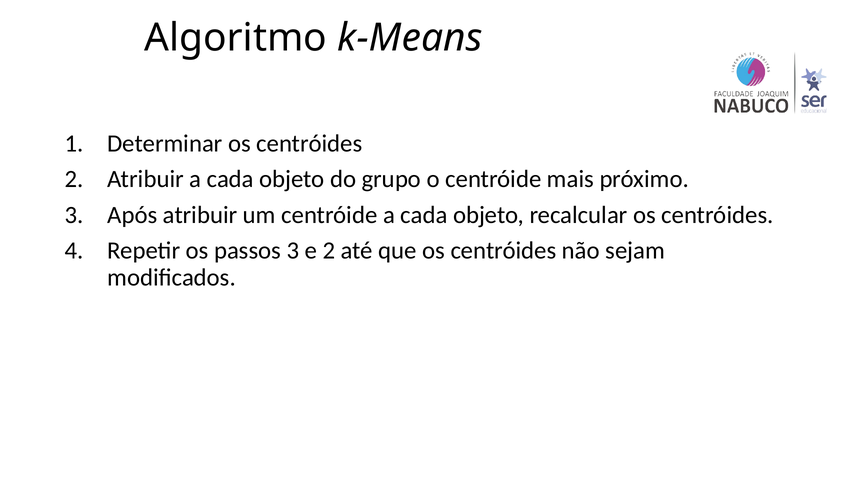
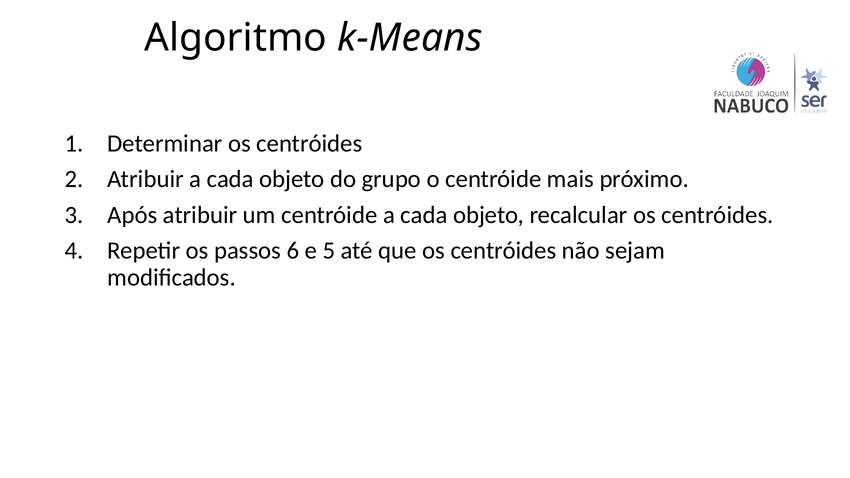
passos 3: 3 -> 6 (293, 251)
e 2: 2 -> 5 (329, 251)
